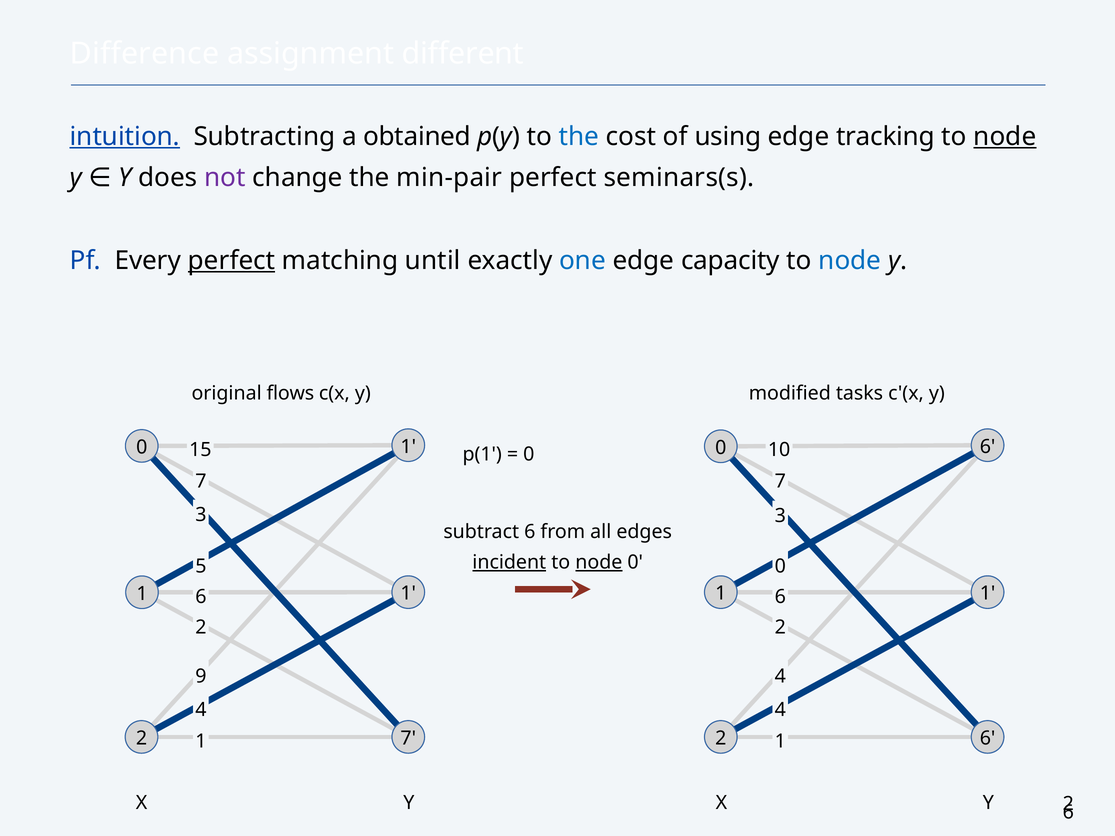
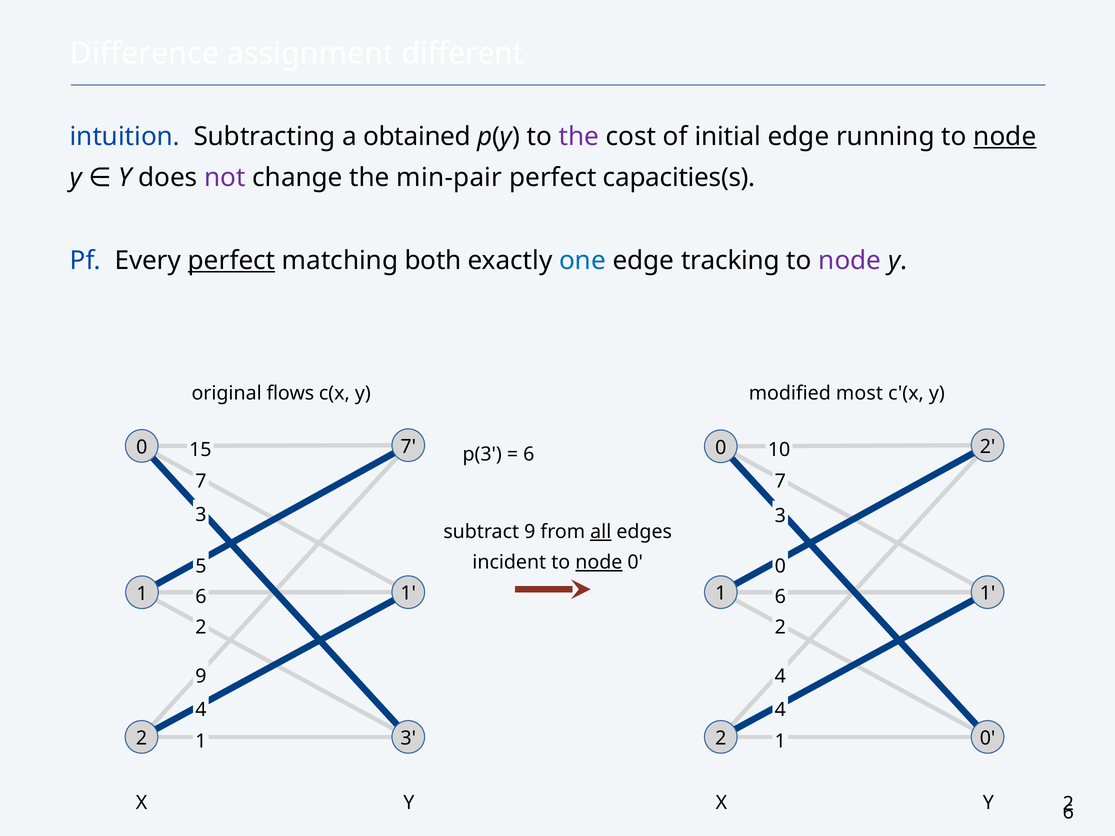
intuition underline: present -> none (125, 136)
the colour: blue -> purple (579, 136)
using: using -> initial (728, 136)
tracking: tracking -> running (885, 136)
seminars(s: seminars(s -> capacities(s (679, 178)
until: until -> both (433, 261)
capacity: capacity -> tracking (730, 261)
node colour: blue -> purple (850, 261)
tasks: tasks -> most (859, 394)
1: 1 -> 7 (408, 447)
6: 6 -> 2 (988, 447)
p(1: p(1 -> p(3 (482, 455)
0: 0 -> 6 (529, 455)
subtract 6: 6 -> 9 (530, 532)
all underline: none -> present (601, 532)
incident underline: present -> none (509, 562)
7: 7 -> 3 (408, 739)
6: 6 -> 0 (988, 739)
